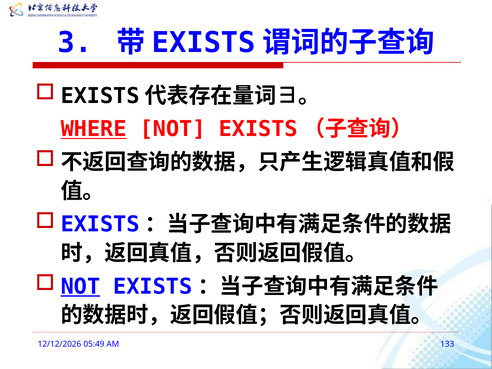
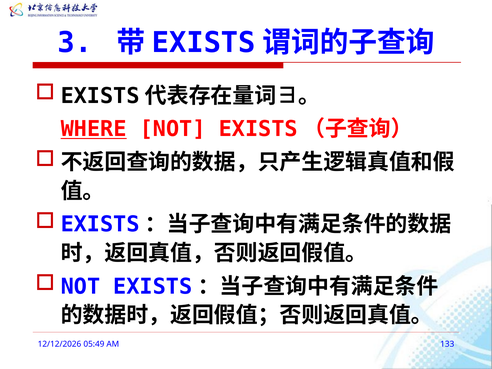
NOT underline: present -> none (80, 287)
